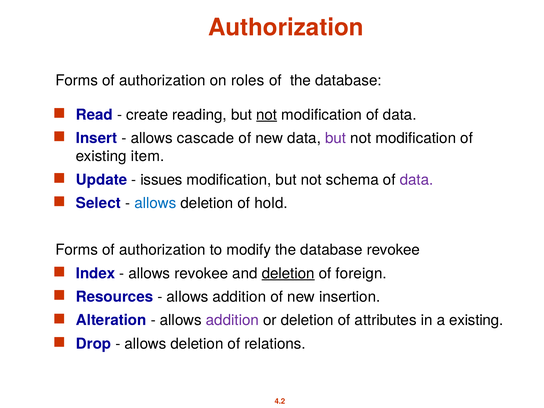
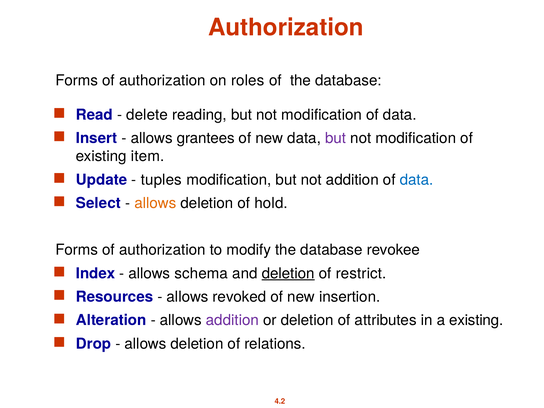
create: create -> delete (147, 115)
not underline: present -> none (267, 115)
cascade: cascade -> grantees (206, 138)
issues: issues -> tuples (161, 180)
not schema: schema -> addition (352, 180)
data colour: purple -> blue (417, 180)
allows colour: blue -> orange (155, 203)
allows revokee: revokee -> schema (201, 273)
foreign: foreign -> restrict (361, 273)
addition: addition -> revoked (239, 297)
